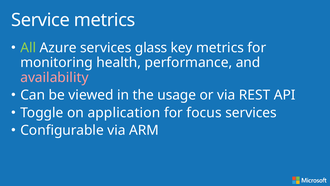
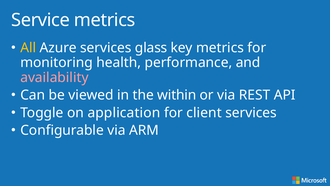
All colour: light green -> yellow (28, 48)
usage: usage -> within (177, 95)
focus: focus -> client (204, 113)
